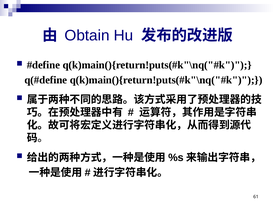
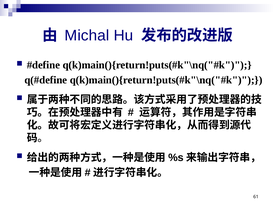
Obtain: Obtain -> Michal (87, 35)
